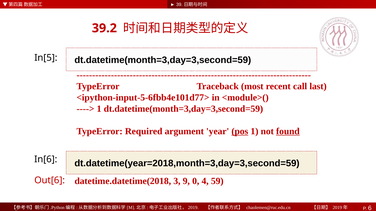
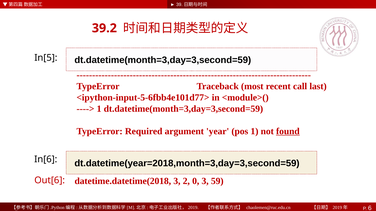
pos underline: present -> none (240, 132)
9: 9 -> 2 (186, 181)
0 4: 4 -> 3 (205, 181)
